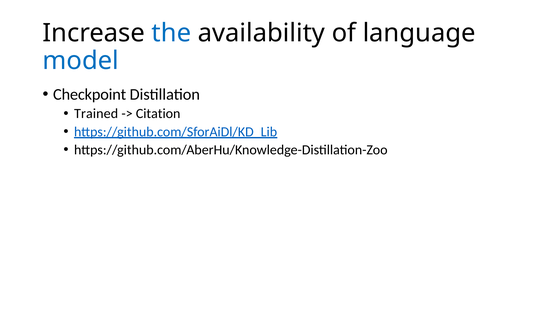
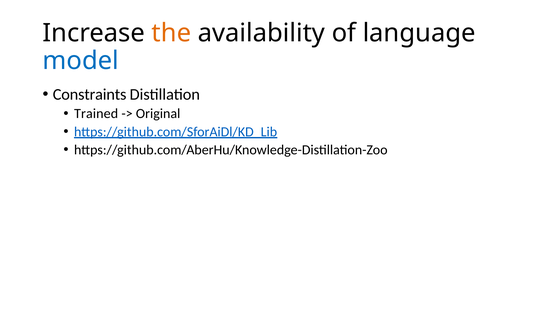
the colour: blue -> orange (171, 33)
Checkpoint: Checkpoint -> Constraints (90, 95)
Citation: Citation -> Original (158, 114)
